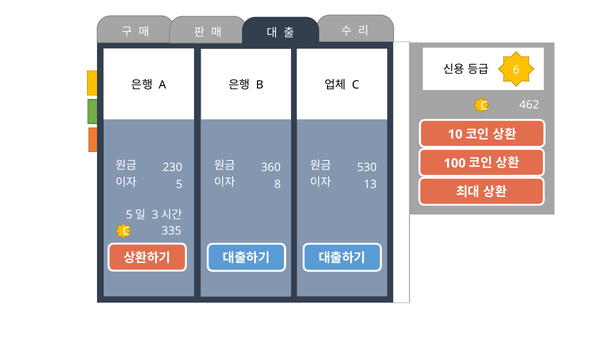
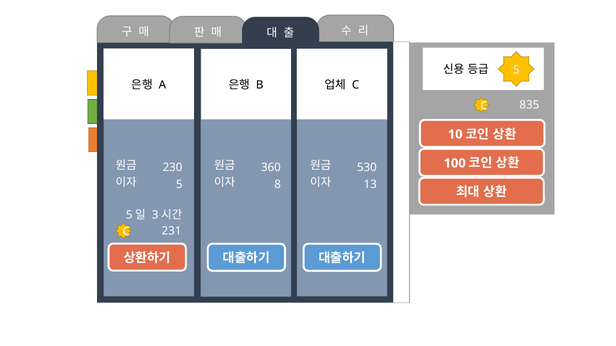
6: 6 -> 5 (516, 70)
462: 462 -> 835 (529, 105)
335: 335 -> 231 (171, 231)
